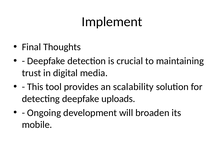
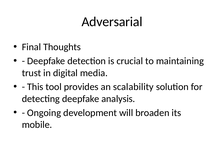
Implement: Implement -> Adversarial (112, 22)
uploads: uploads -> analysis (118, 99)
